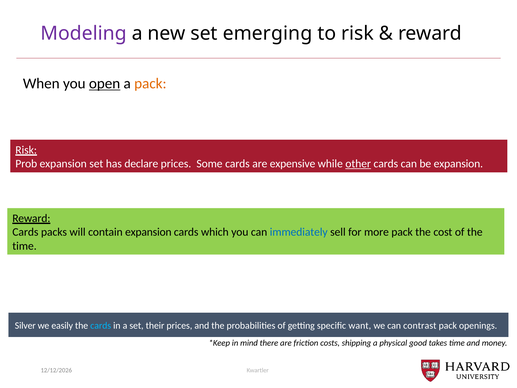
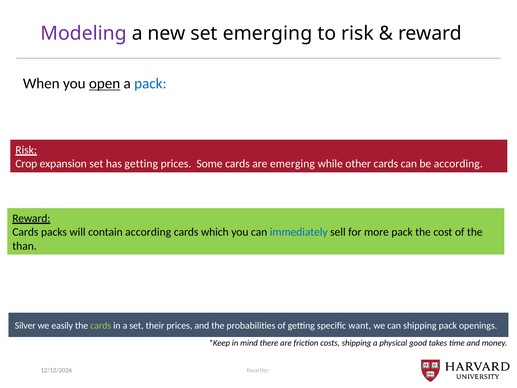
pack colour: orange -> blue (150, 83)
Prob: Prob -> Crop (26, 164)
has declare: declare -> getting (141, 164)
are expensive: expensive -> emerging (292, 164)
other underline: present -> none (358, 164)
be expansion: expansion -> according (458, 164)
contain expansion: expansion -> according (148, 232)
time: time -> than (25, 246)
cards colour: light blue -> light green (101, 325)
can contrast: contrast -> shipping (420, 325)
